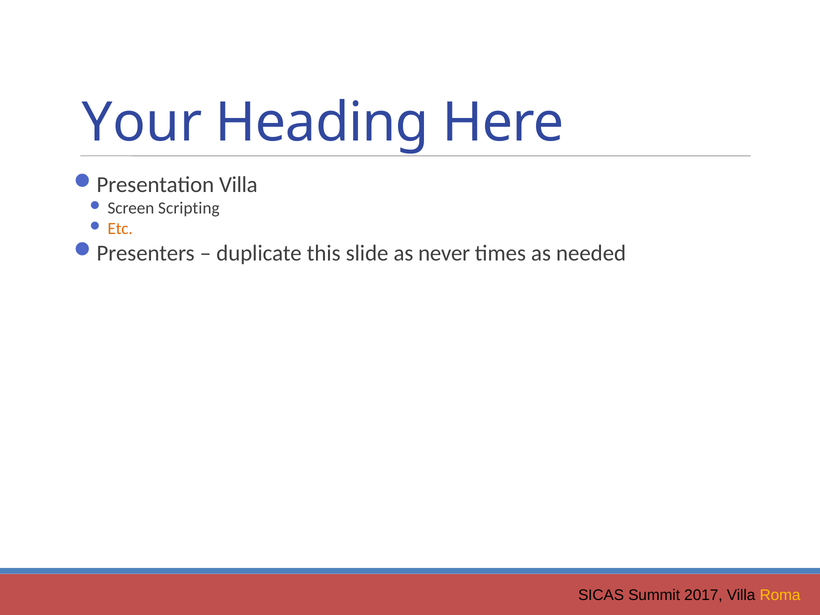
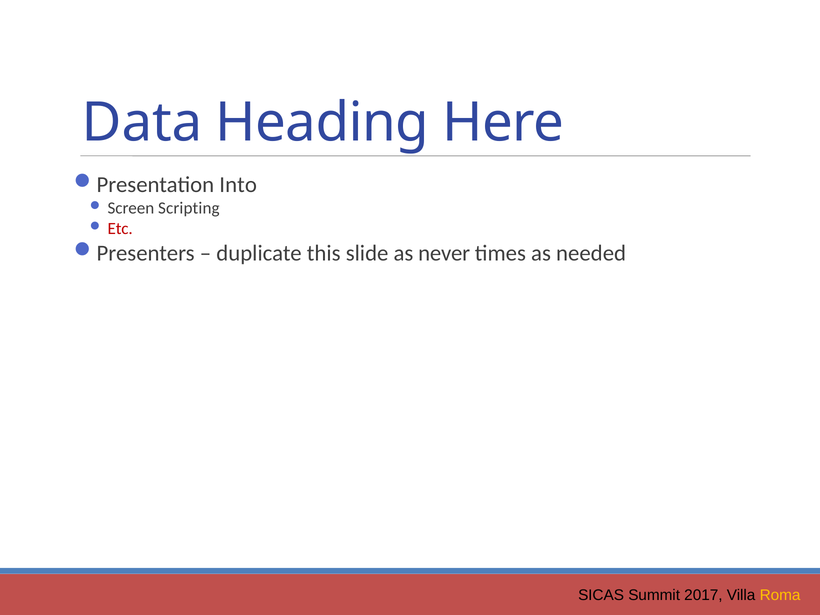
Your: Your -> Data (142, 123)
Presentation Villa: Villa -> Into (238, 185)
Etc colour: orange -> red (120, 229)
